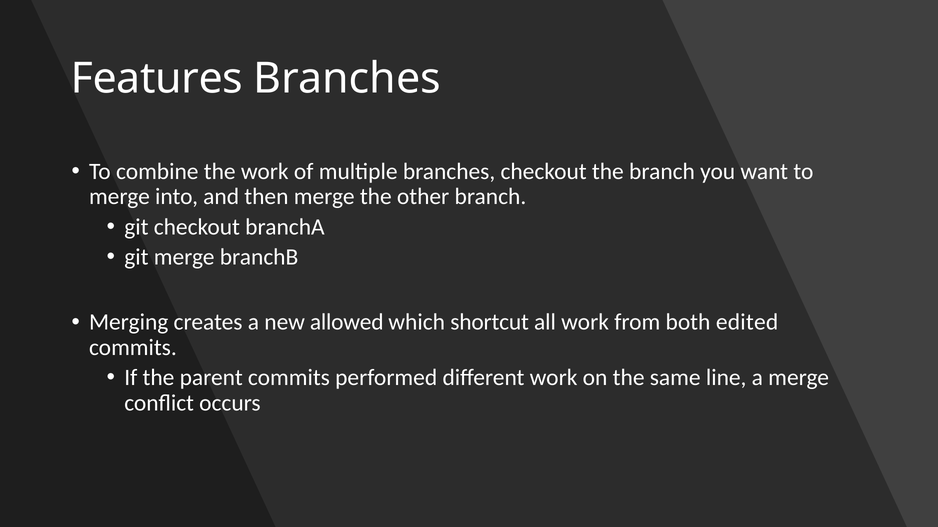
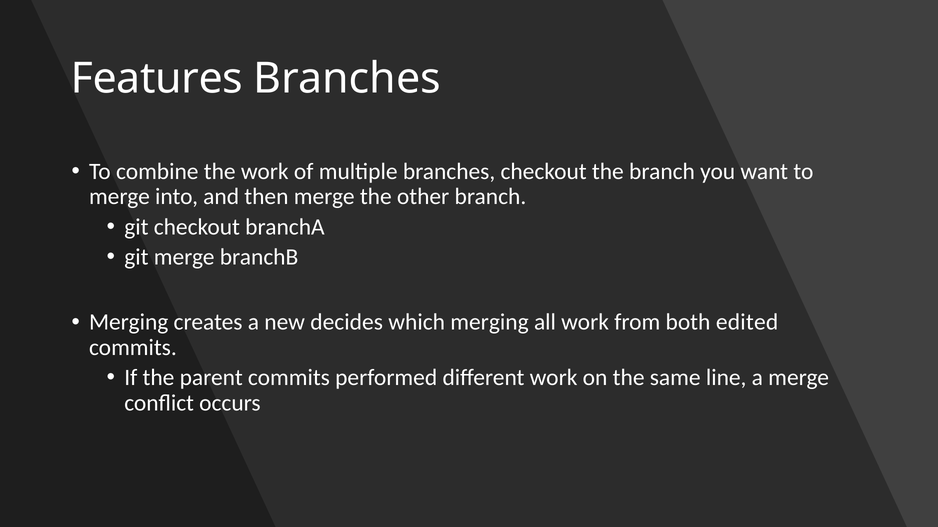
allowed: allowed -> decides (347, 323)
which shortcut: shortcut -> merging (489, 323)
